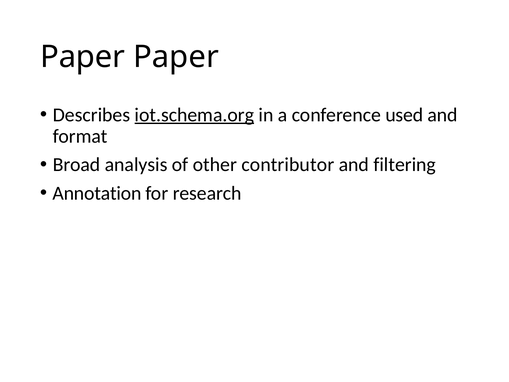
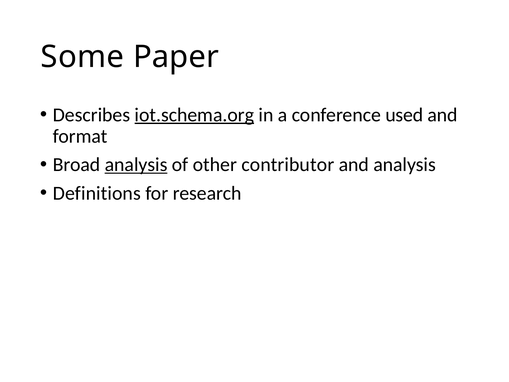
Paper: Paper -> Some (82, 57)
analysis underline: none -> present (136, 165)
and filtering: filtering -> analysis (405, 165)
Annotation: Annotation -> Definitions (97, 193)
